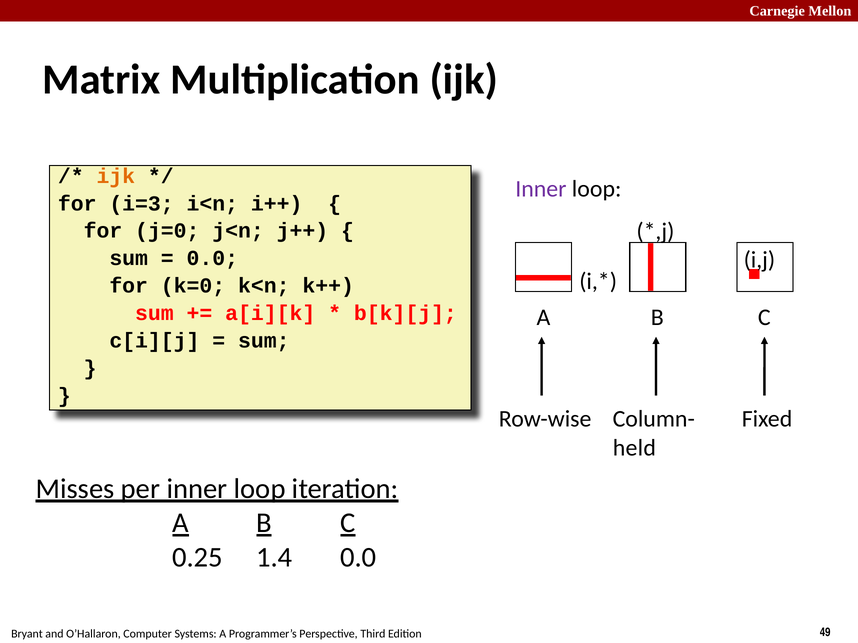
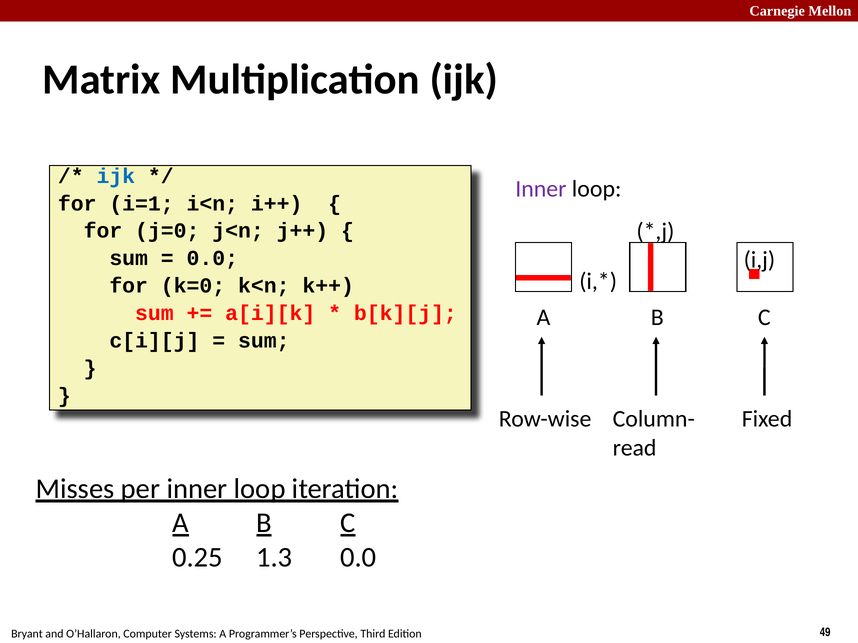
ijk colour: orange -> blue (116, 176)
i=3: i=3 -> i=1 (142, 204)
held: held -> read (635, 448)
1.4: 1.4 -> 1.3 (274, 558)
